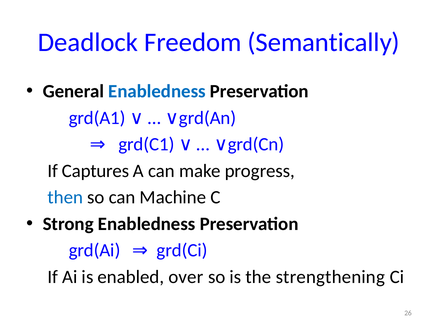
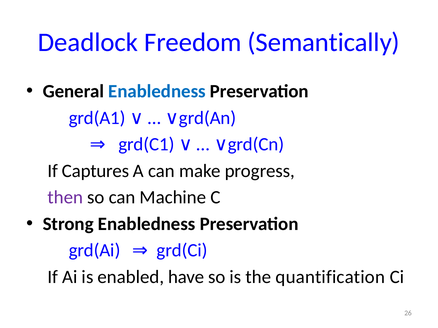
then colour: blue -> purple (65, 198)
over: over -> have (186, 277)
strengthening: strengthening -> quantification (330, 277)
